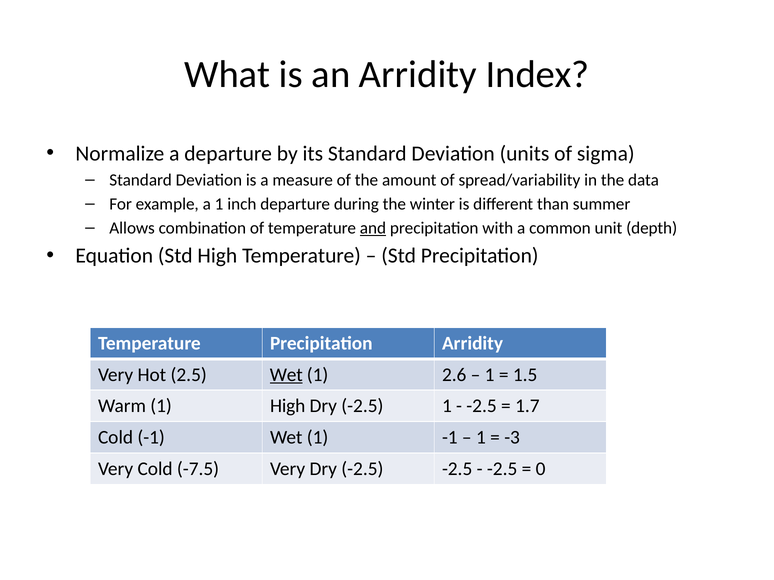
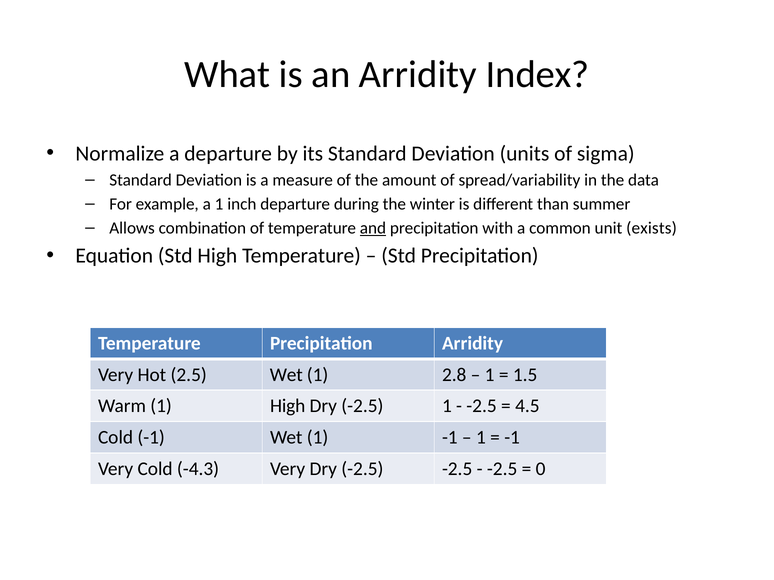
depth: depth -> exists (652, 228)
Wet underline: present -> none (286, 375)
2.6: 2.6 -> 2.8 (454, 375)
1.7: 1.7 -> 4.5 (527, 406)
-3: -3 -> -1 (512, 438)
-7.5: -7.5 -> -4.3 (198, 469)
